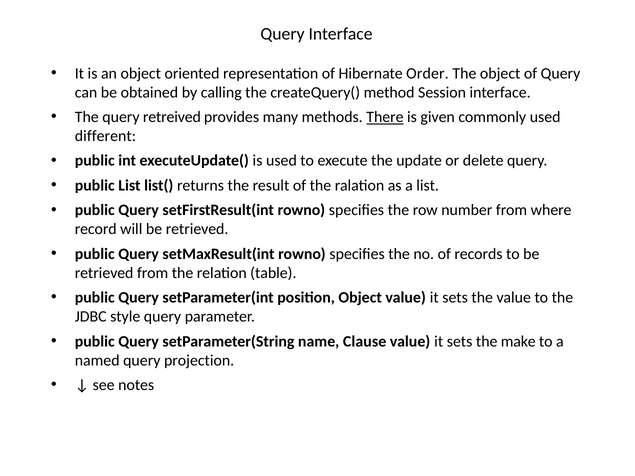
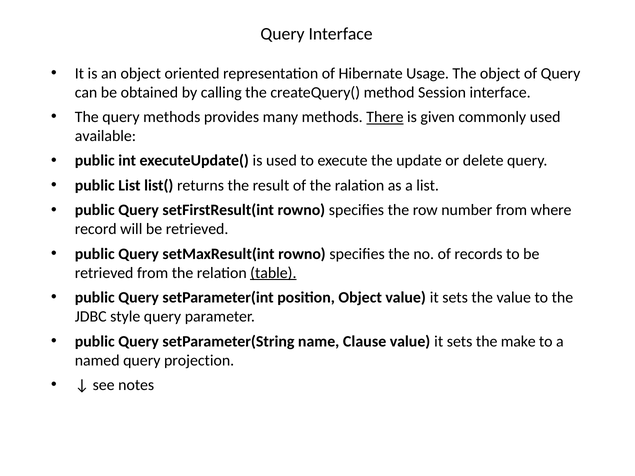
Order: Order -> Usage (428, 73)
query retreived: retreived -> methods (172, 117)
different: different -> available (105, 136)
table underline: none -> present (273, 273)
